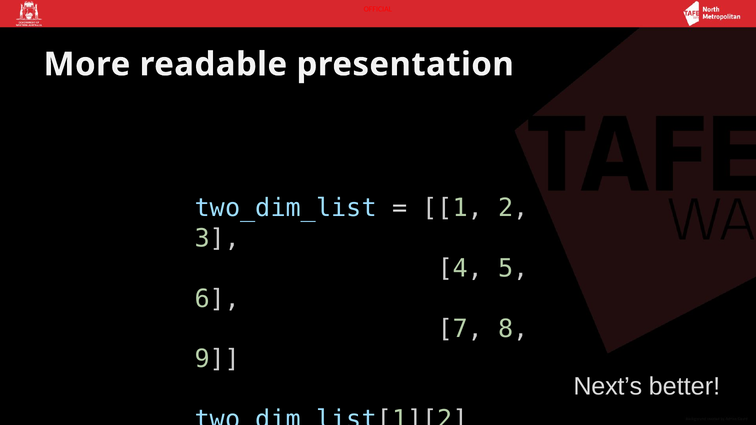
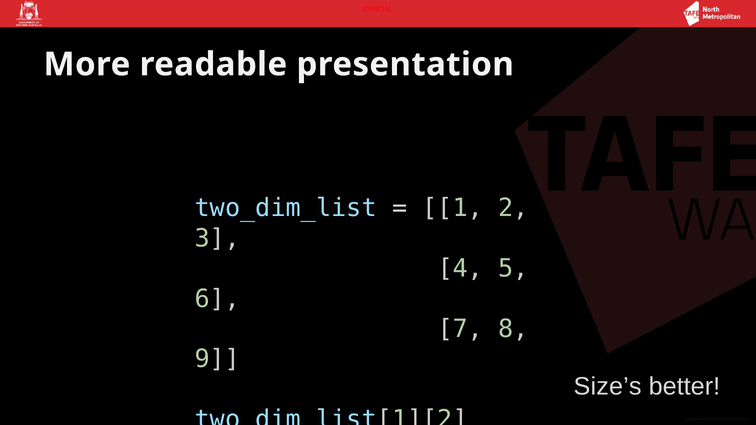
Next’s: Next’s -> Size’s (608, 387)
